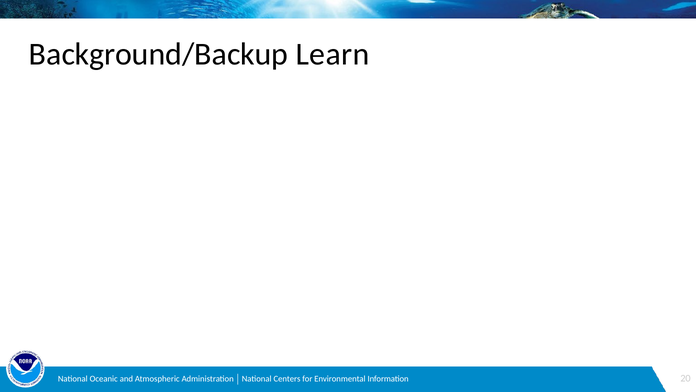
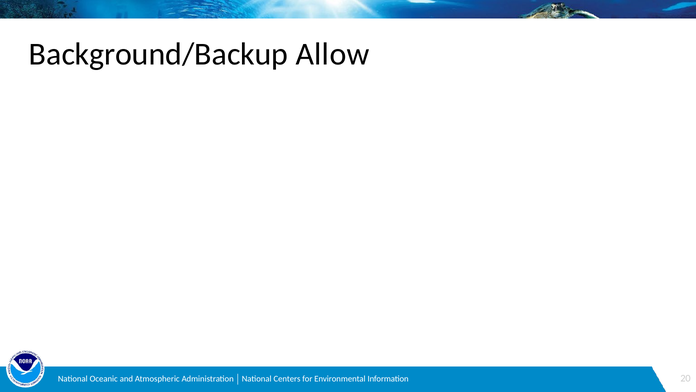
Learn: Learn -> Allow (333, 54)
